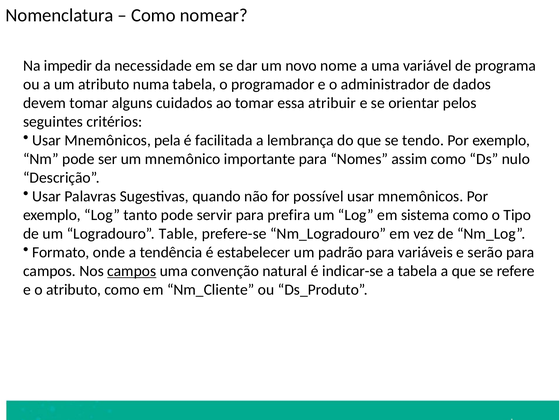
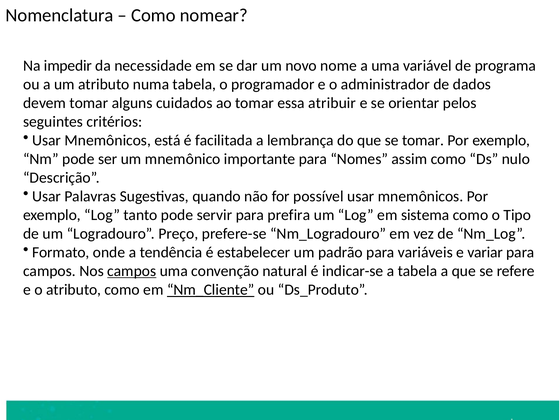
pela: pela -> está (167, 140)
se tendo: tendo -> tomar (423, 140)
Table: Table -> Preço (178, 234)
serão: serão -> variar (485, 252)
Nm_Cliente underline: none -> present (211, 290)
